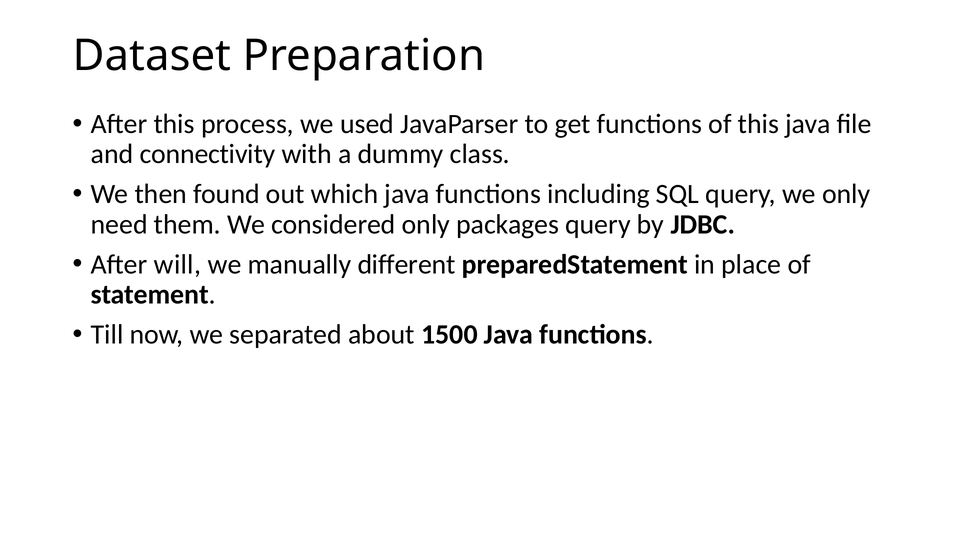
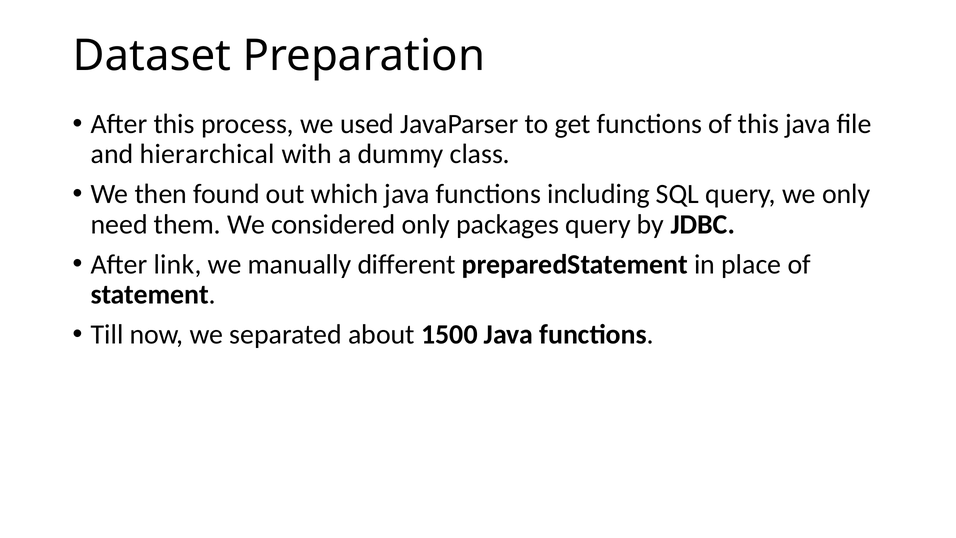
connectivity: connectivity -> hierarchical (207, 154)
will: will -> link (177, 264)
